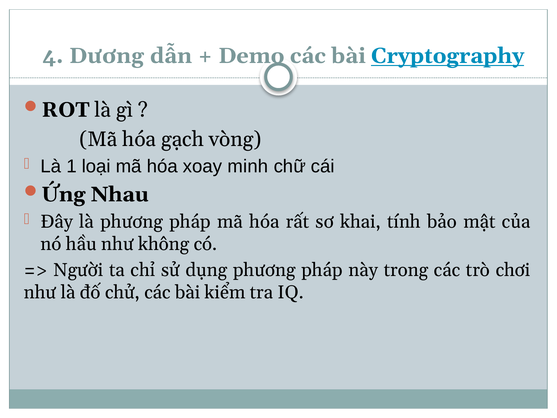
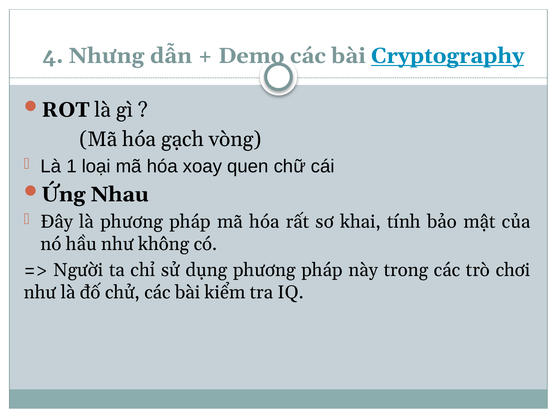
Dương: Dương -> Nhưng (106, 56)
minh: minh -> quen (248, 166)
